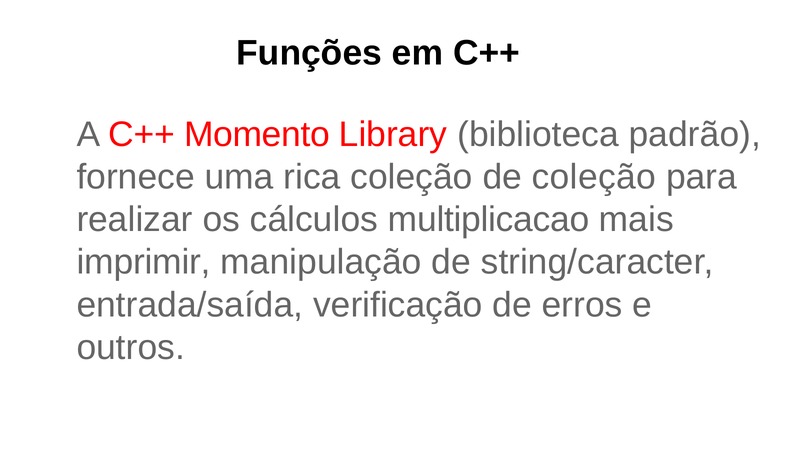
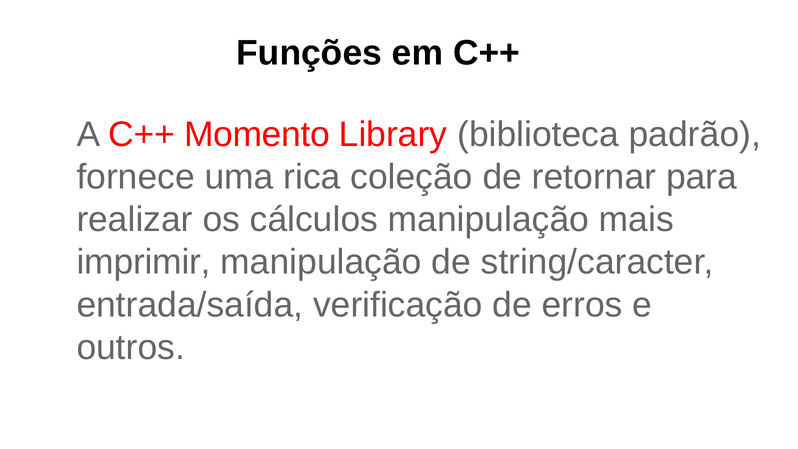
de coleção: coleção -> retornar (594, 177)
cálculos multiplicacao: multiplicacao -> manipulação (488, 220)
